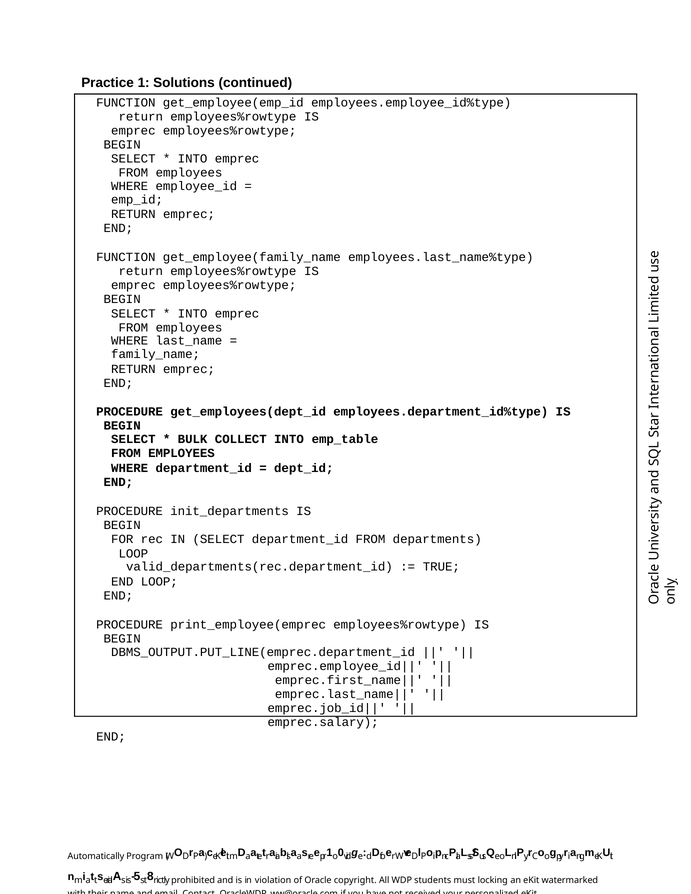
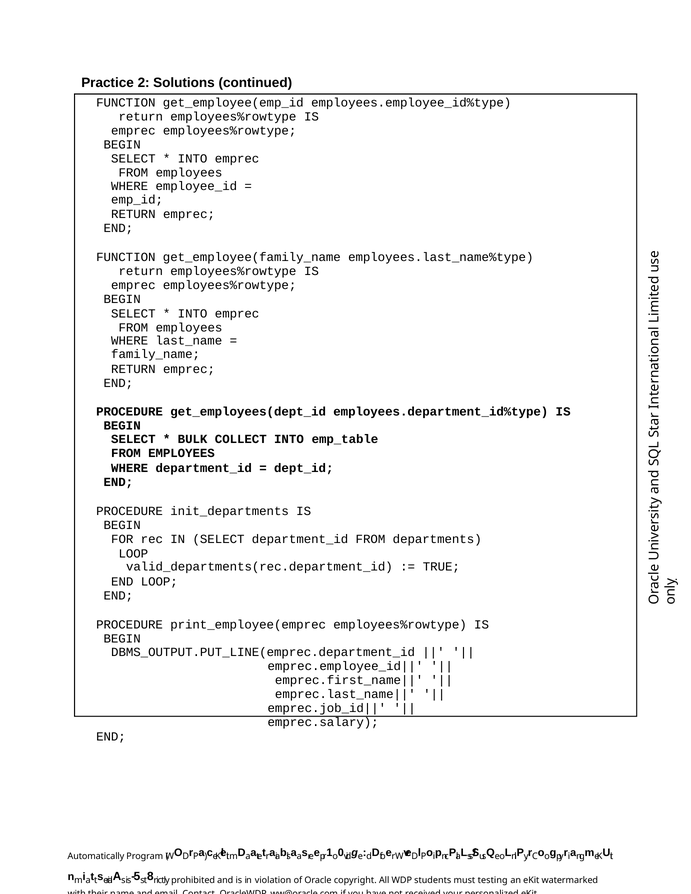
Practice 1: 1 -> 2 (144, 83)
locking: locking -> testing (493, 881)
